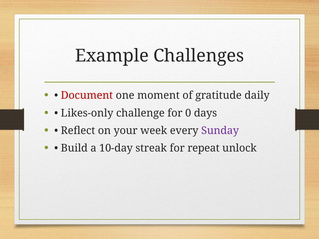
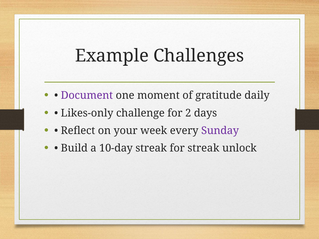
Document colour: red -> purple (87, 96)
0: 0 -> 2 (188, 113)
for repeat: repeat -> streak (203, 148)
